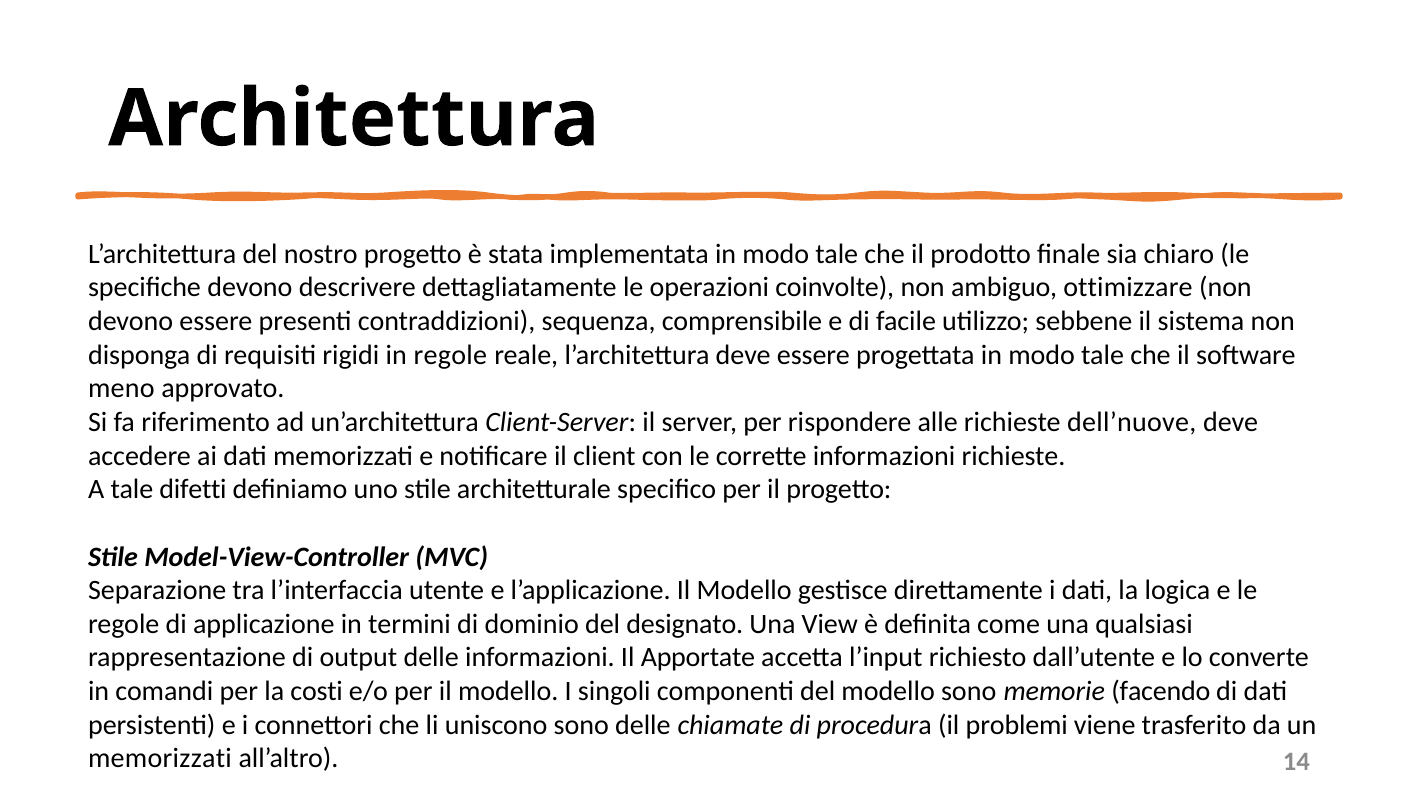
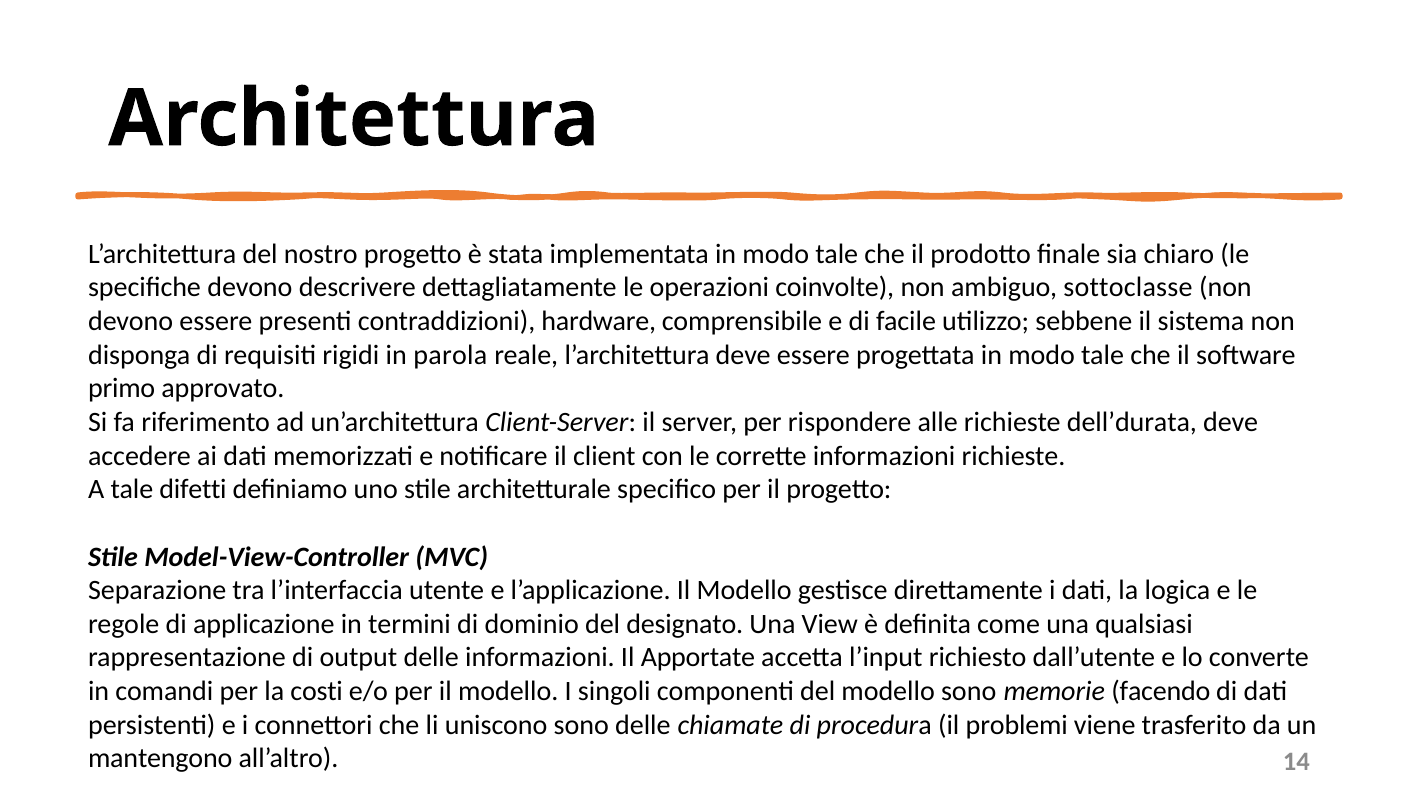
ottimizzare: ottimizzare -> sottoclasse (1128, 288)
sequenza: sequenza -> hardware (599, 322)
in regole: regole -> parola (450, 355)
meno: meno -> primo (122, 389)
dell’nuove: dell’nuove -> dell’durata (1132, 423)
memorizzati: memorizzati -> mantengono (160, 759)
